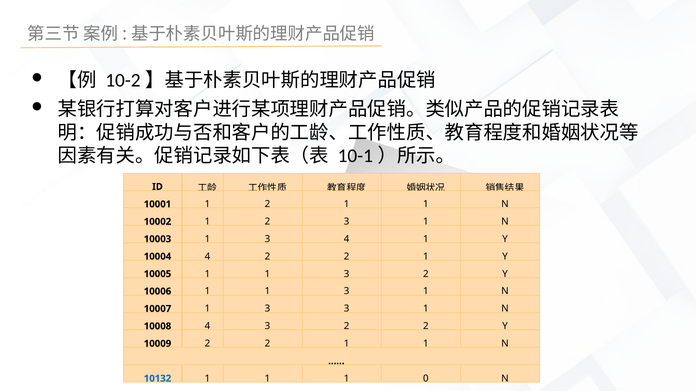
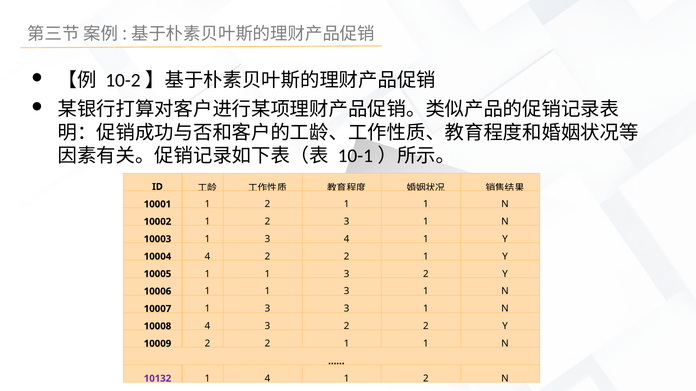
10132 colour: blue -> purple (158, 379)
1: 1 -> 4 (267, 379)
0: 0 -> 2 (426, 379)
